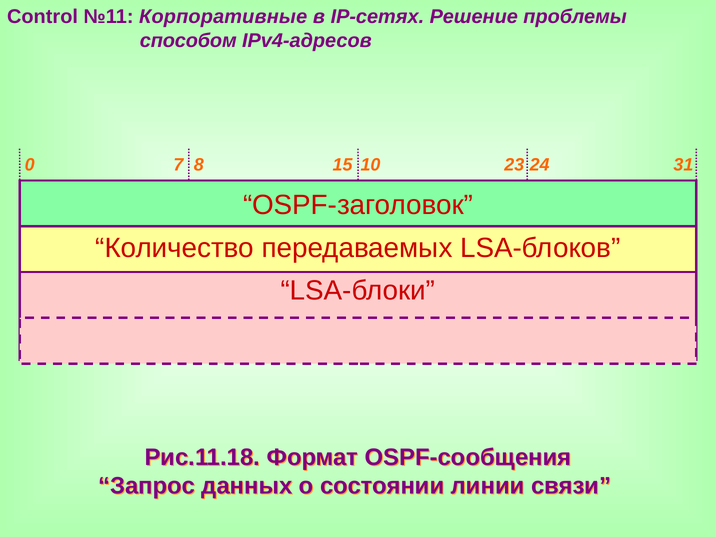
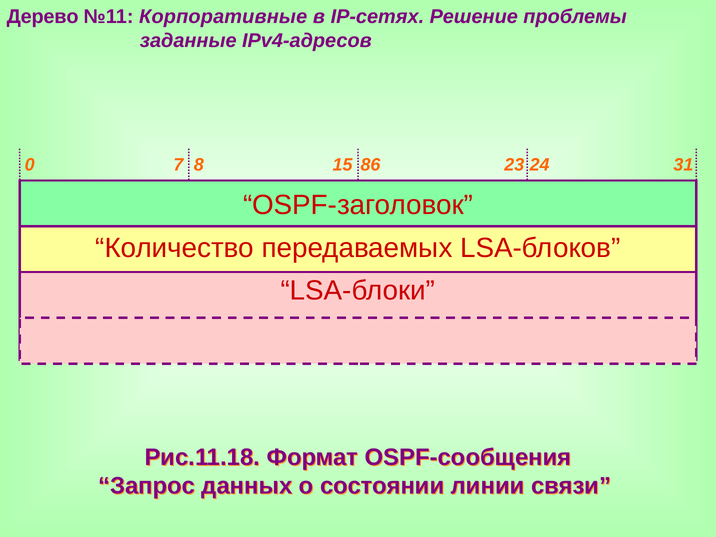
Control: Control -> Дерево (43, 17)
способом: способом -> заданные (188, 41)
10: 10 -> 86 (370, 165)
